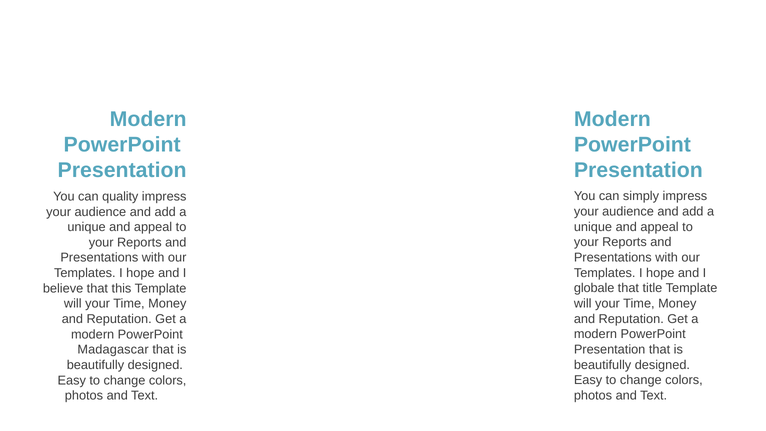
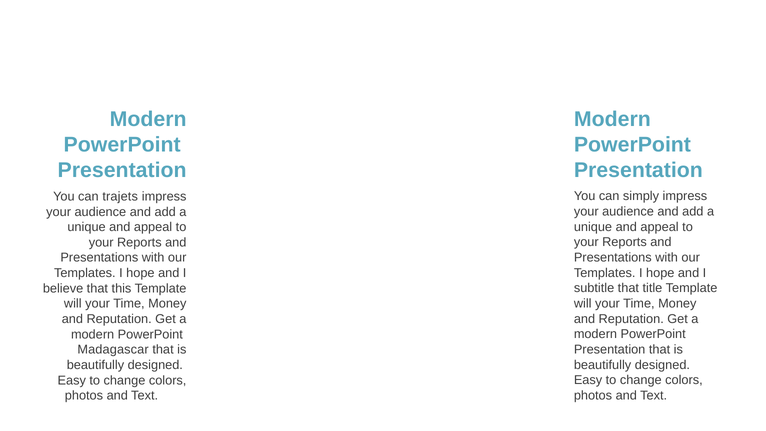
quality: quality -> trajets (120, 196)
globale: globale -> subtitle (594, 288)
